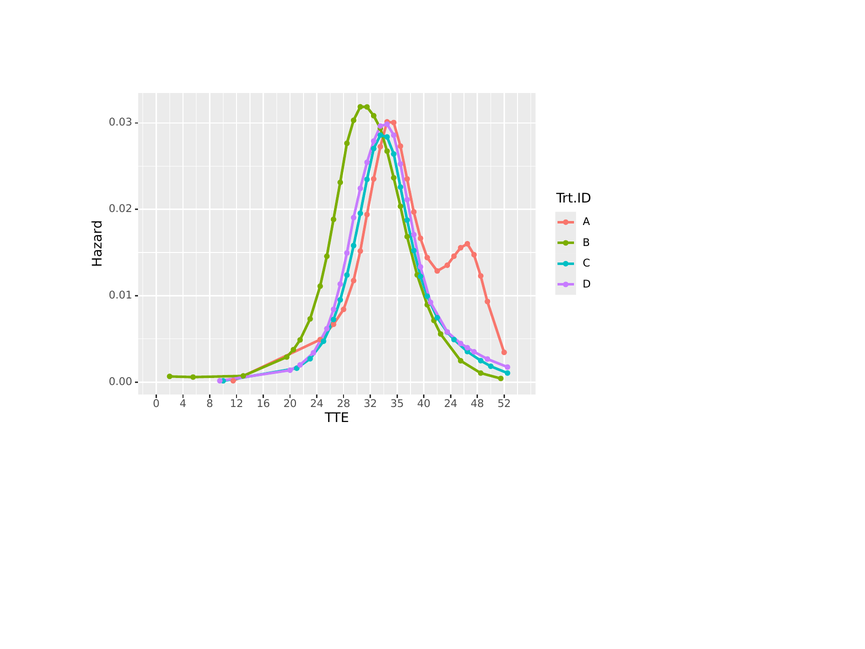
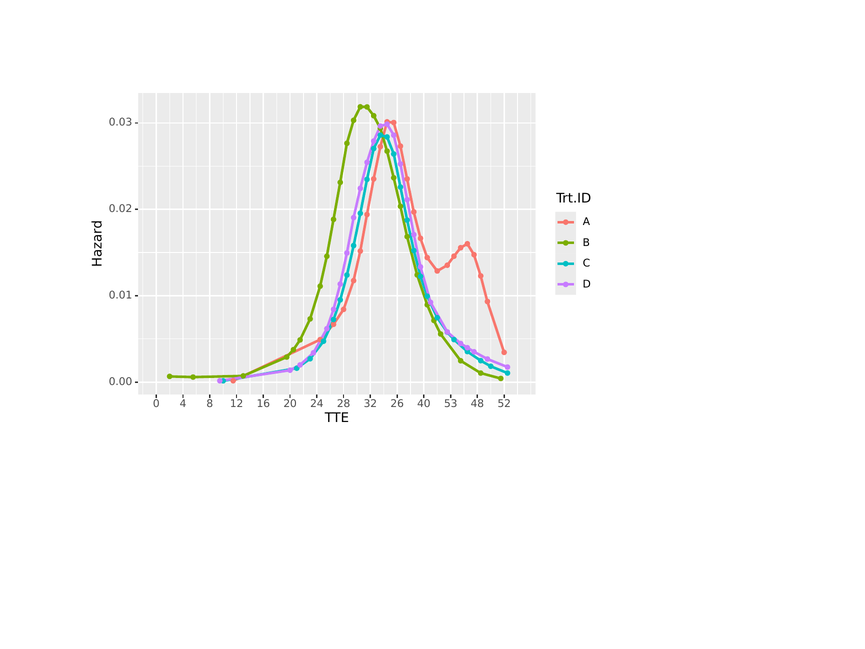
35: 35 -> 26 (397, 404)
40 24: 24 -> 53 (451, 404)
